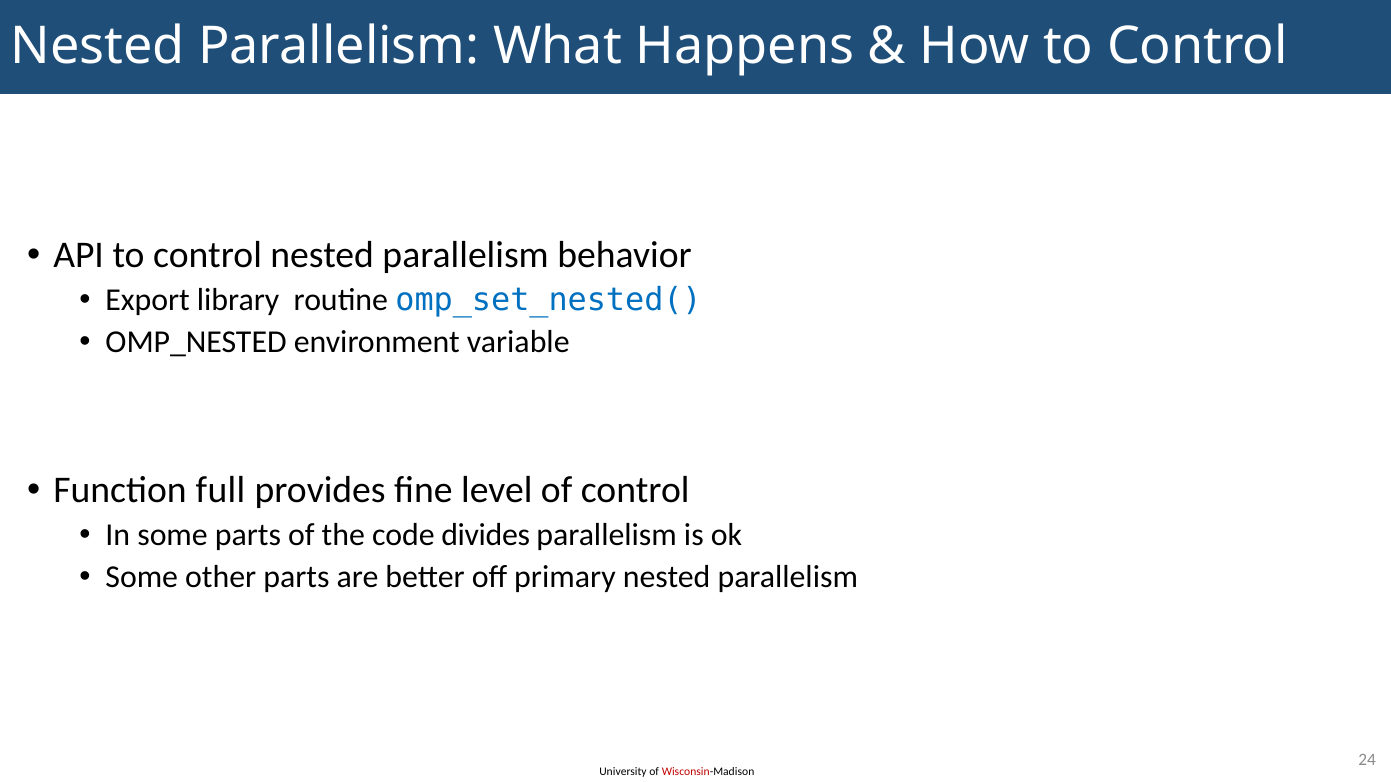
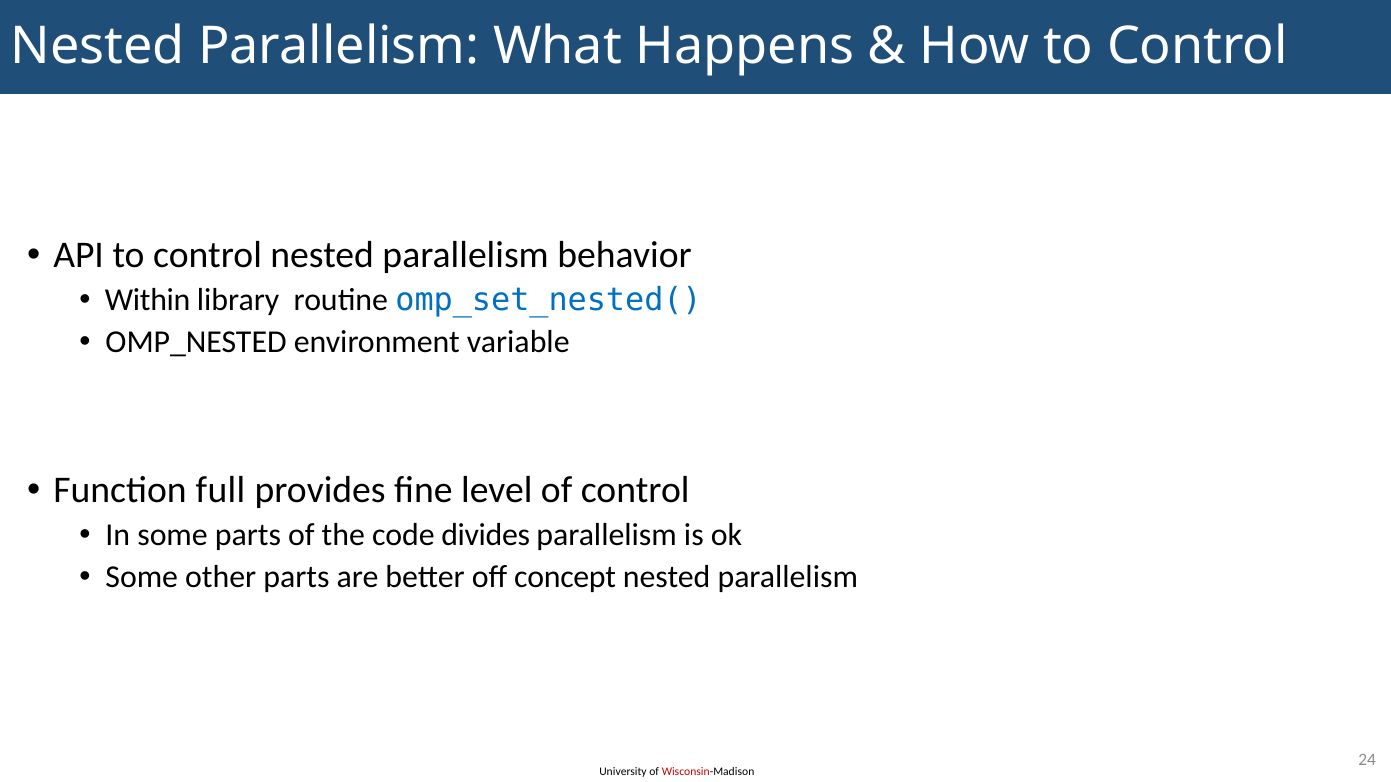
Export: Export -> Within (148, 300)
primary: primary -> concept (565, 577)
